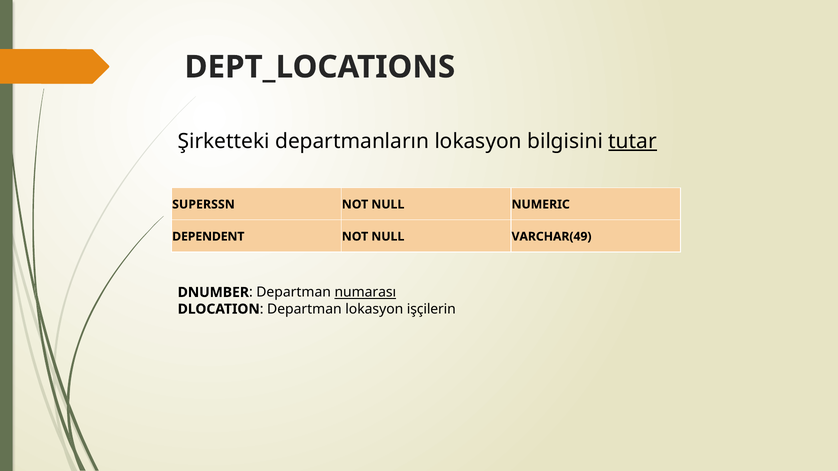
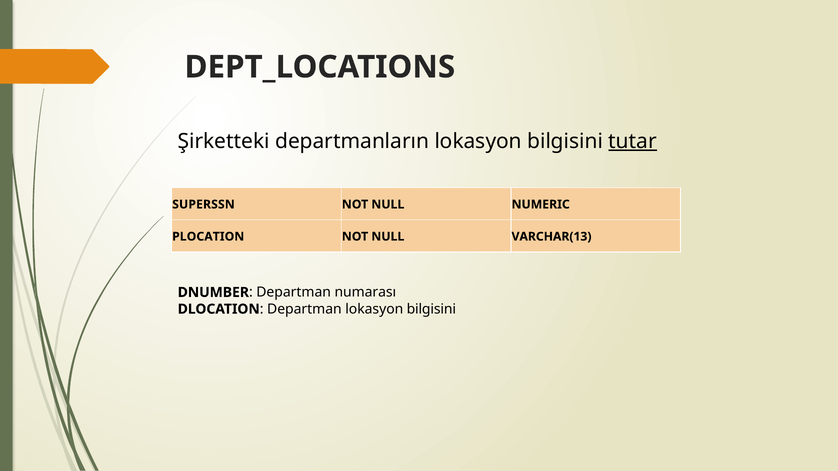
DEPENDENT: DEPENDENT -> PLOCATION (208, 237)
VARCHAR(49: VARCHAR(49 -> VARCHAR(13 (552, 237)
numarası underline: present -> none (365, 293)
Departman lokasyon işçilerin: işçilerin -> bilgisini (431, 309)
